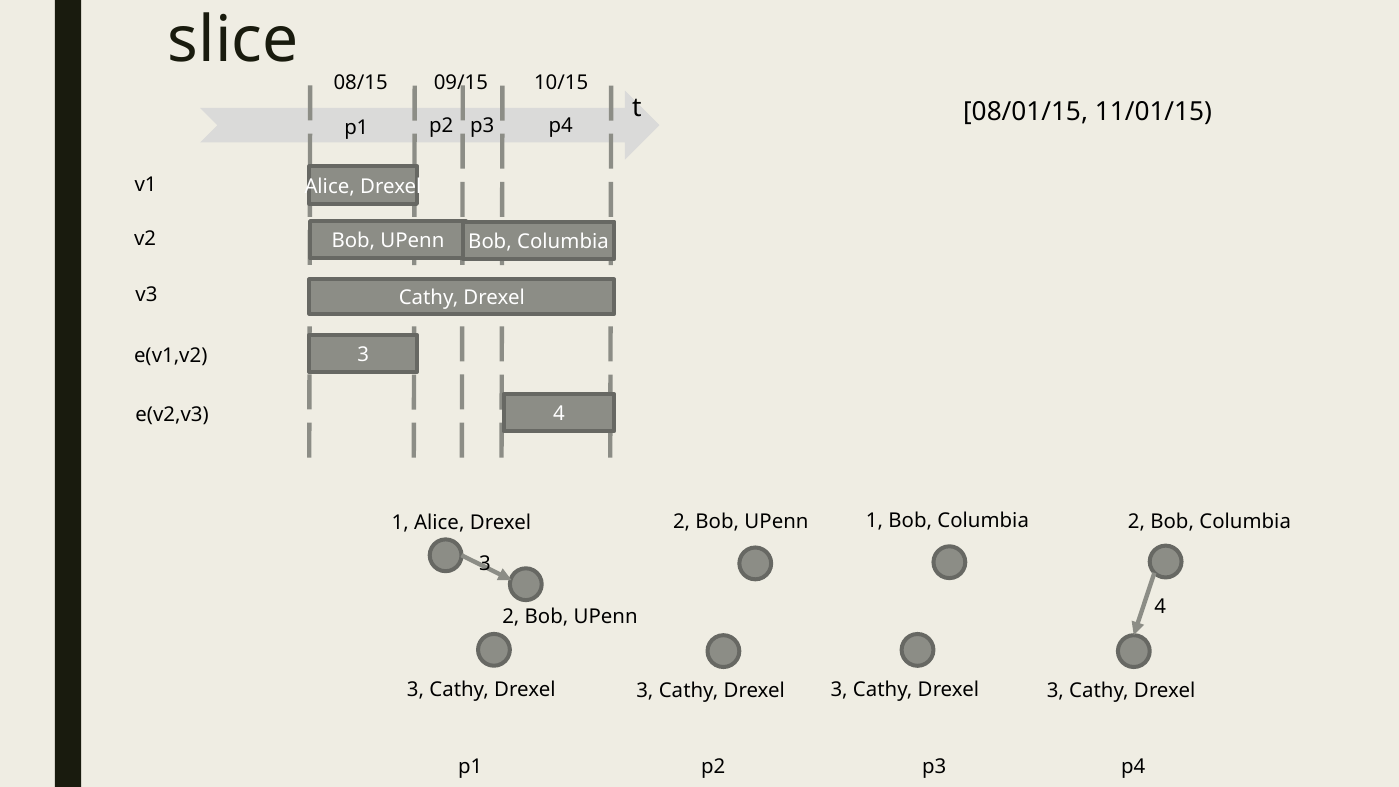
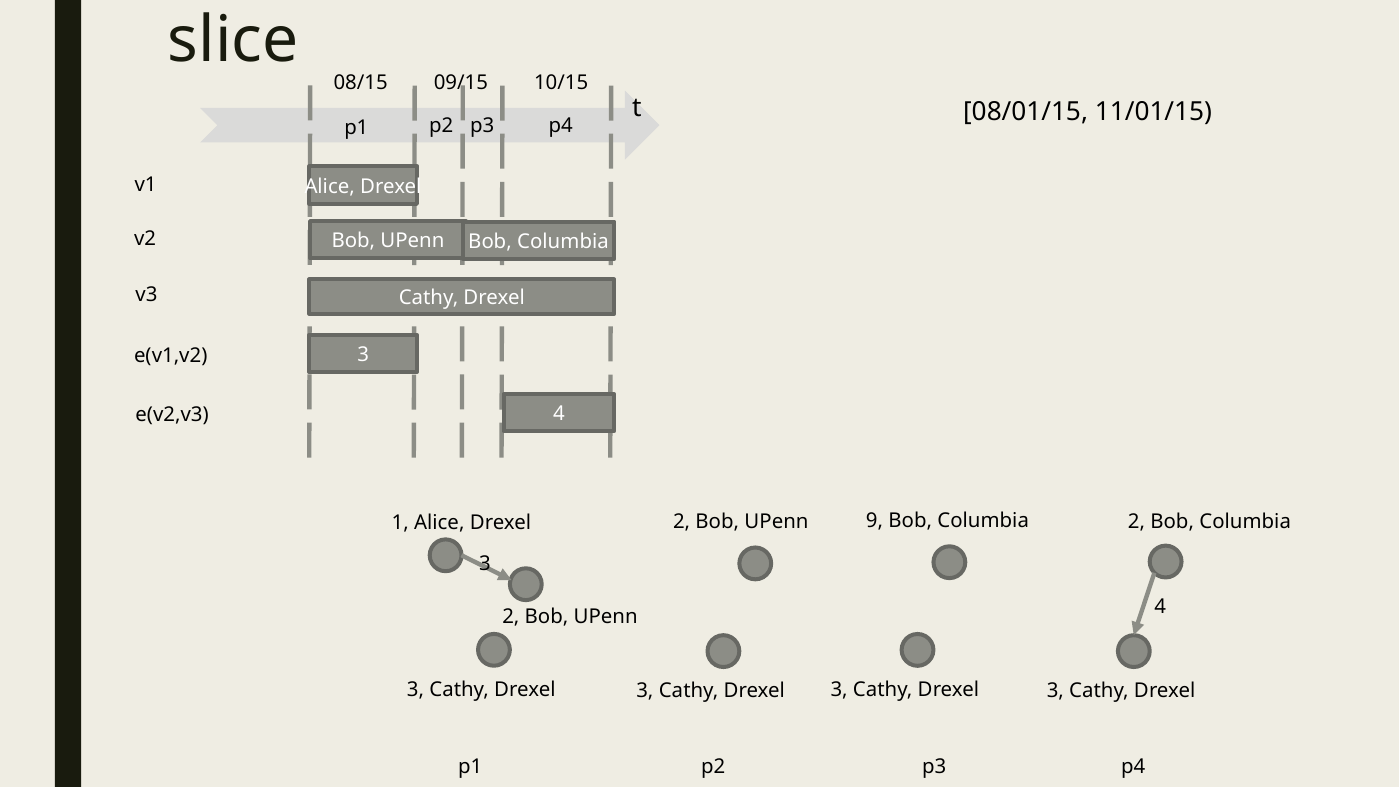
1: 1 -> 9 (875, 521)
